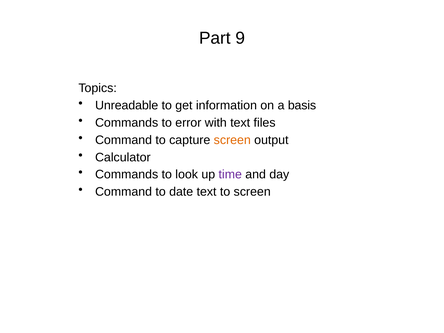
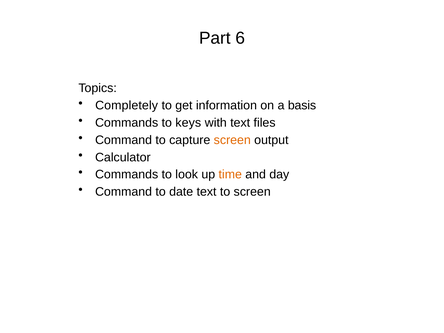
9: 9 -> 6 (240, 38)
Unreadable: Unreadable -> Completely (127, 105)
error: error -> keys (188, 123)
time colour: purple -> orange (230, 175)
